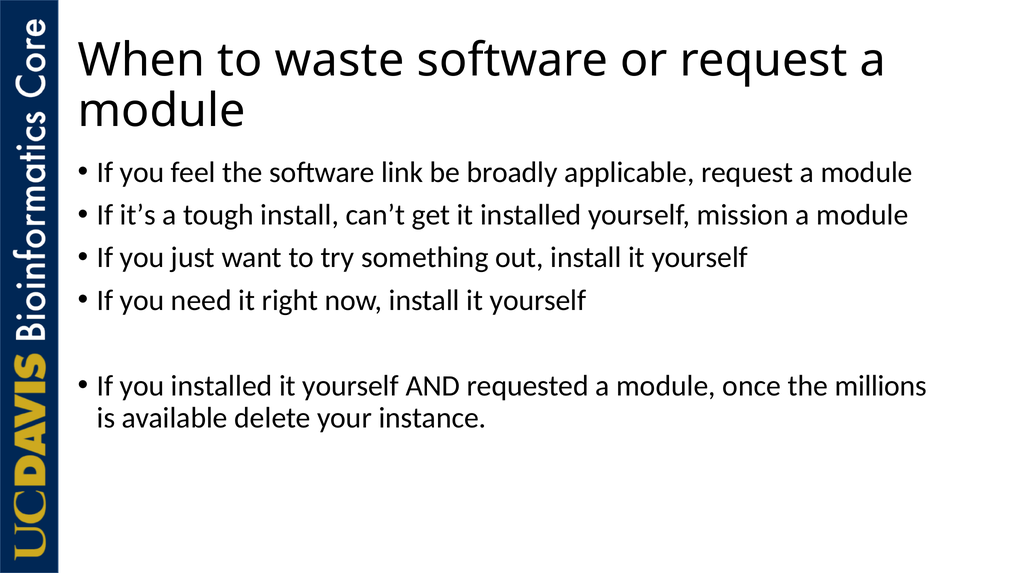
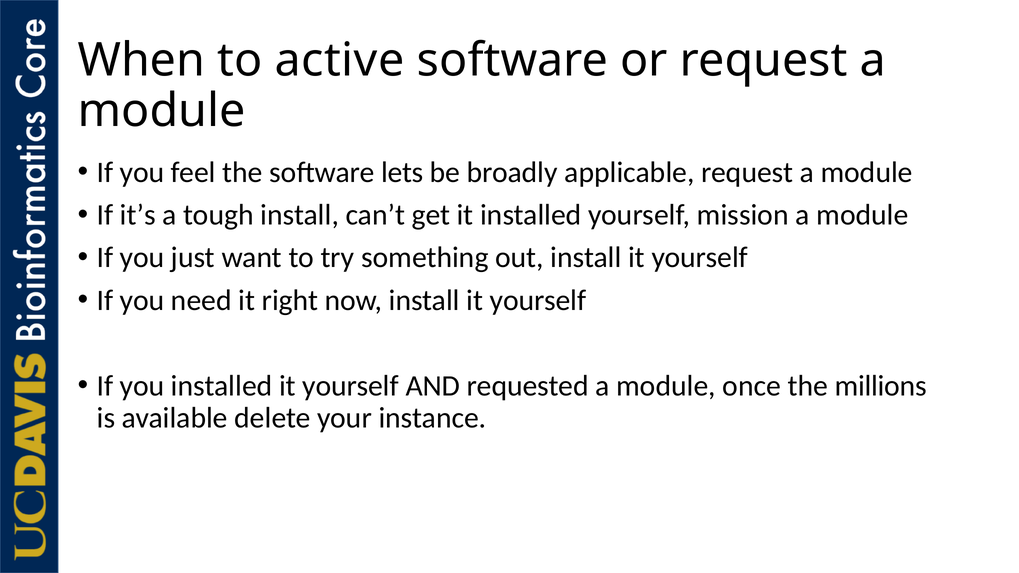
waste: waste -> active (339, 60)
link: link -> lets (402, 172)
